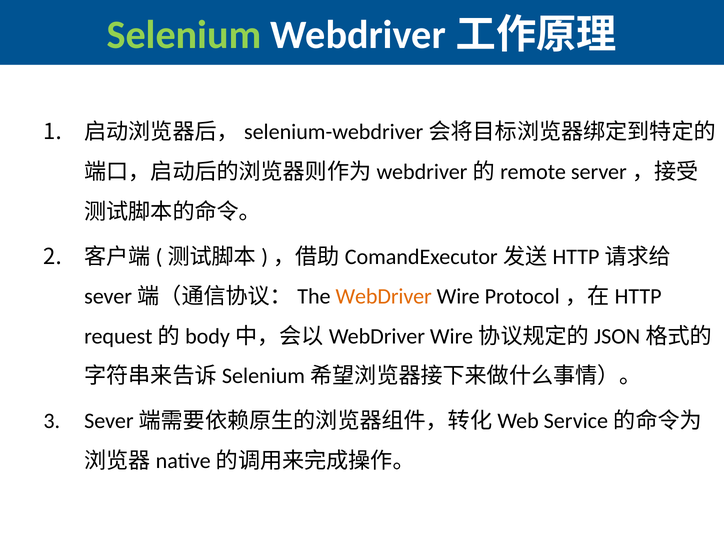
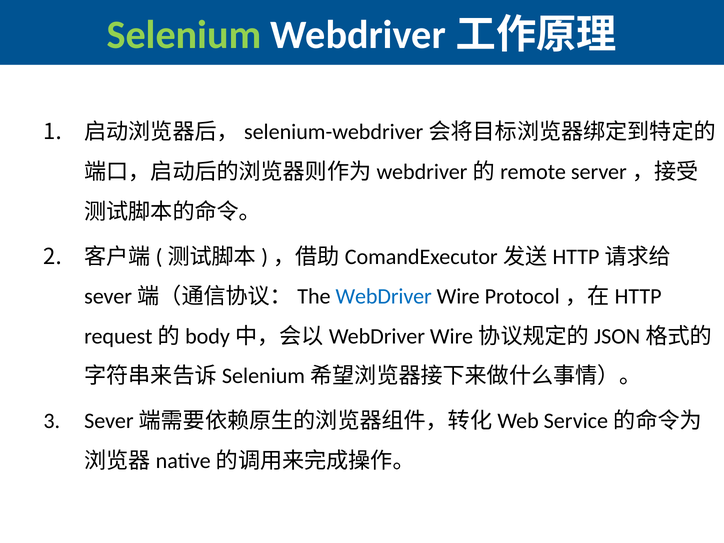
WebDriver colour: orange -> blue (384, 297)
